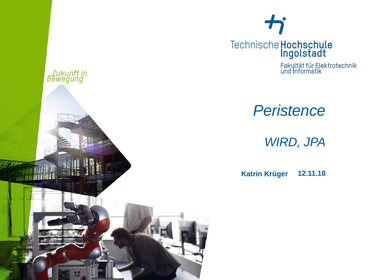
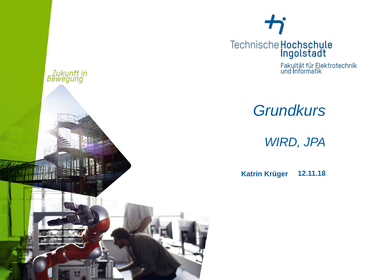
Peristence: Peristence -> Grundkurs (289, 111)
